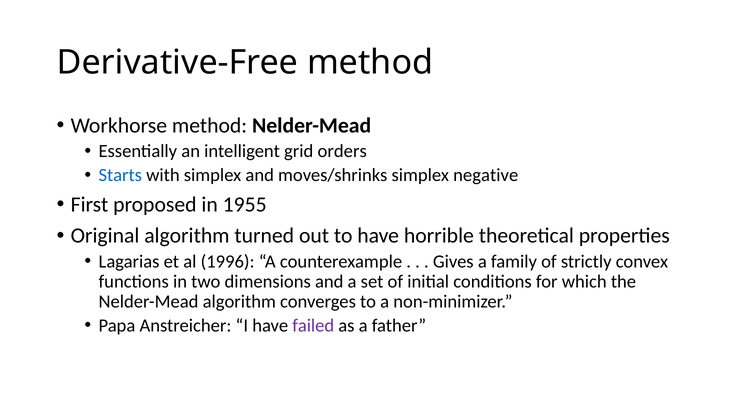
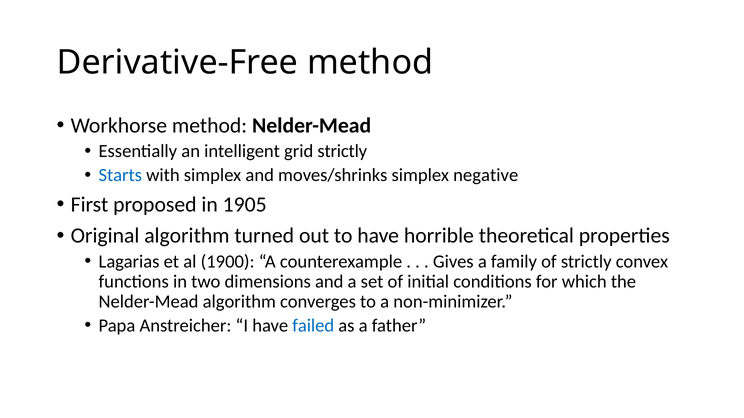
grid orders: orders -> strictly (342, 151)
1955: 1955 -> 1905 (245, 205)
1996: 1996 -> 1900 (228, 262)
failed colour: purple -> blue (313, 326)
